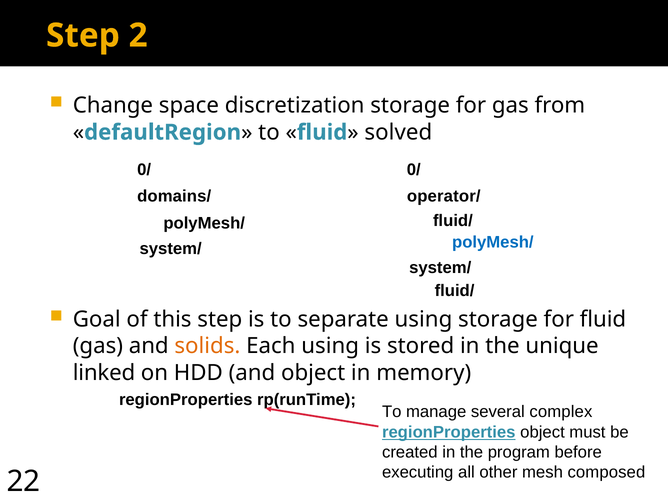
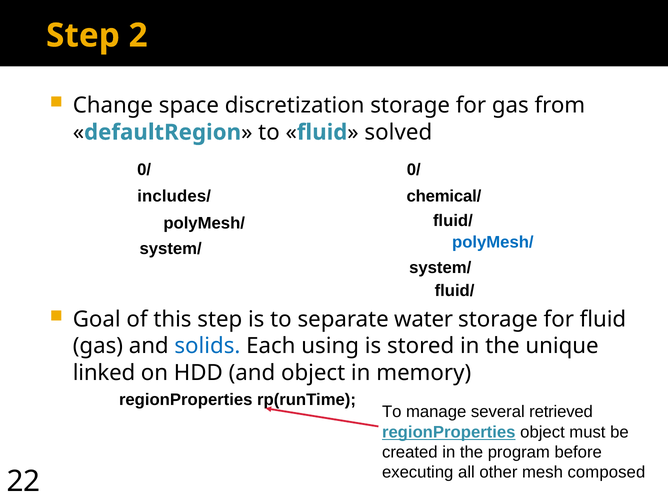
domains/: domains/ -> includes/ (174, 196)
operator/: operator/ -> chemical/ (444, 196)
separate using: using -> water (424, 319)
solids colour: orange -> blue (207, 346)
complex: complex -> retrieved (561, 412)
